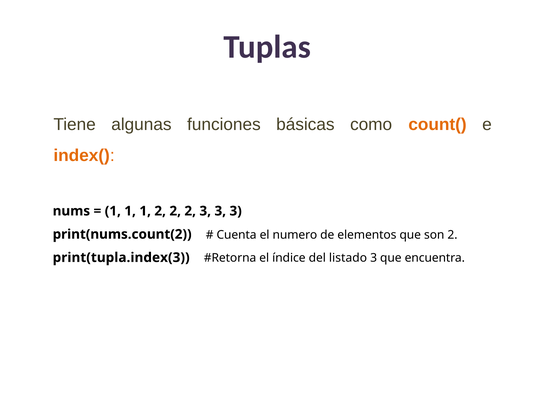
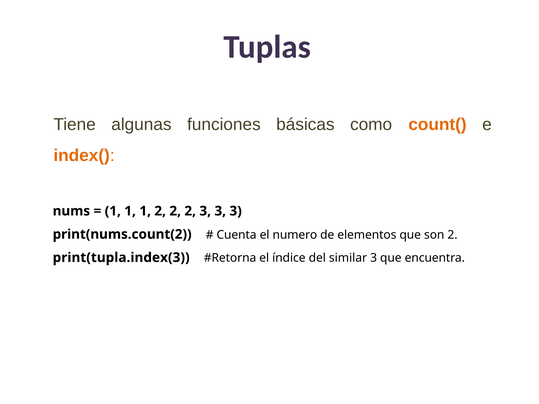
listado: listado -> similar (348, 258)
